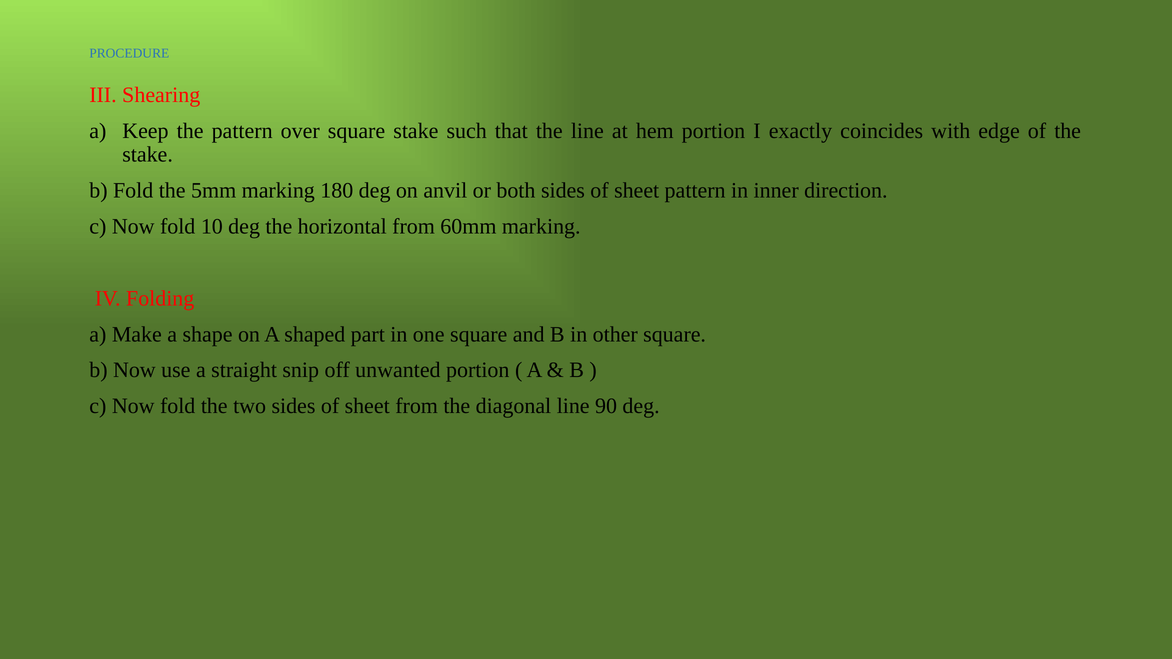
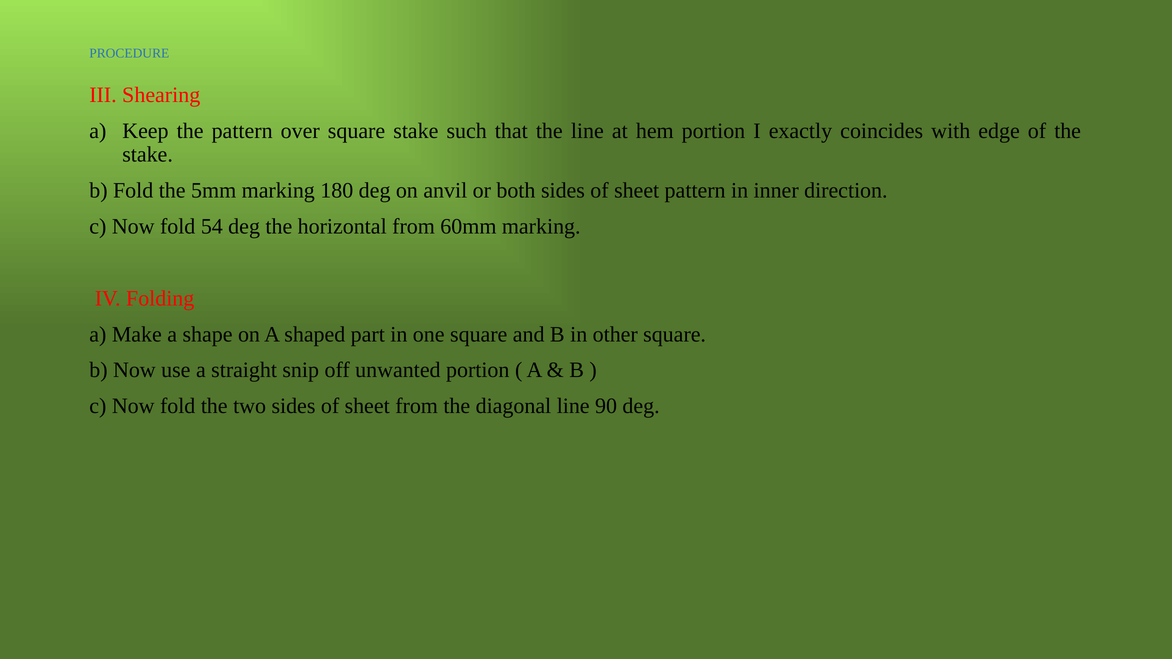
10: 10 -> 54 (212, 227)
